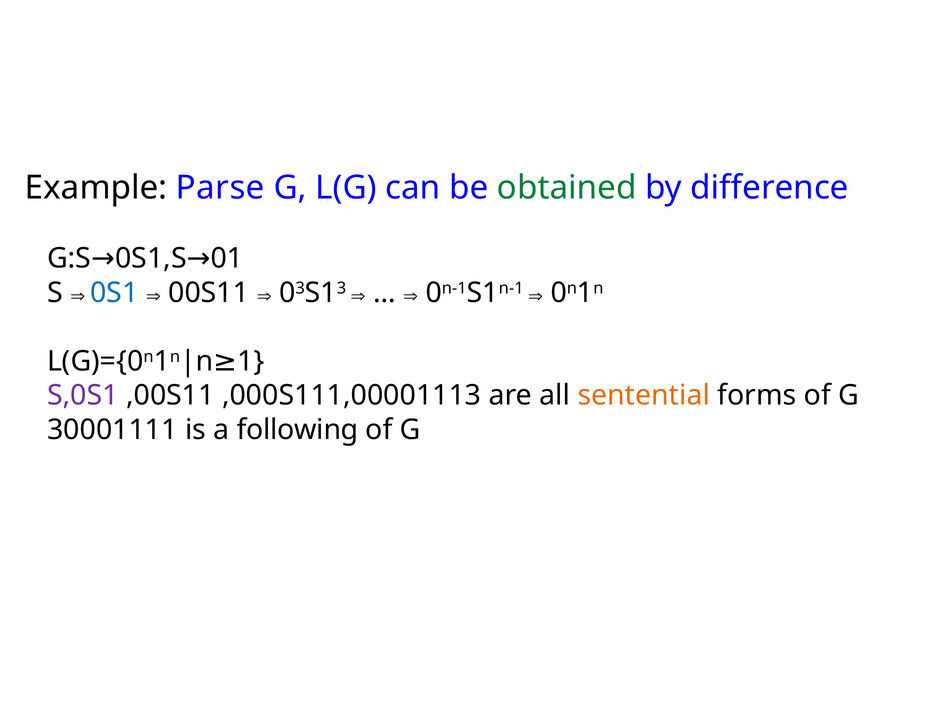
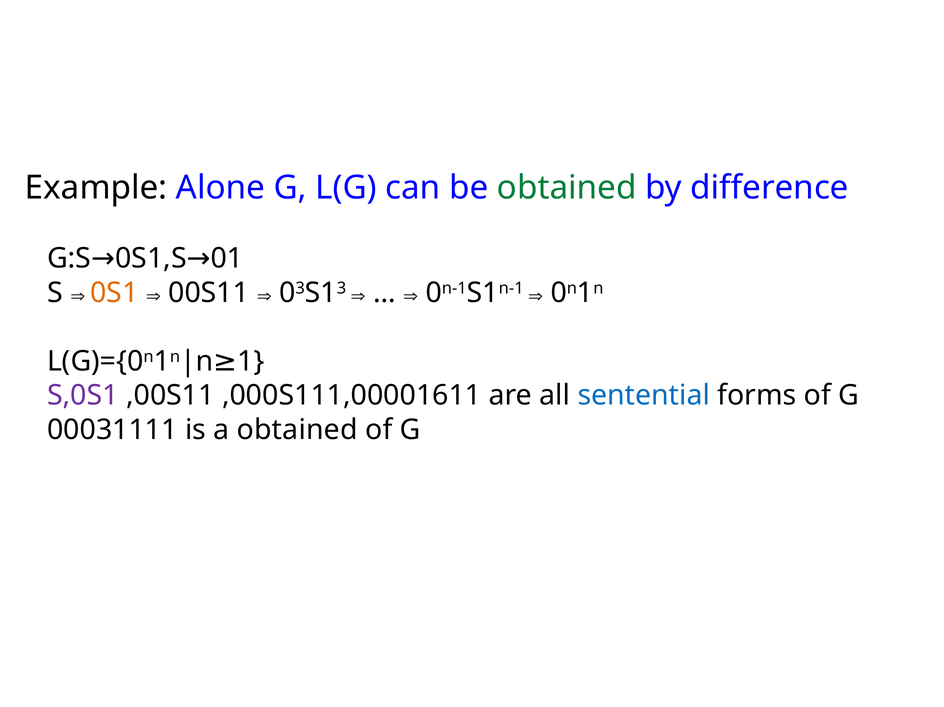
Parse: Parse -> Alone (220, 188)
0S1 colour: blue -> orange (114, 293)
,000S111,00001113: ,000S111,00001113 -> ,000S111,00001611 (352, 396)
sentential colour: orange -> blue (644, 396)
30001111: 30001111 -> 00031111 (112, 430)
a following: following -> obtained (297, 430)
